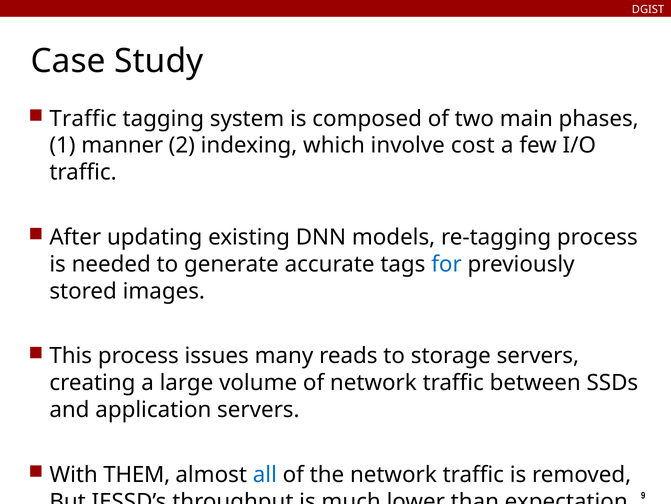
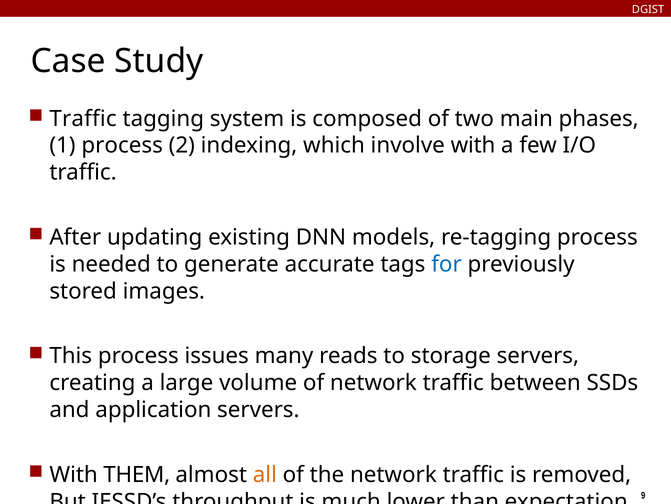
1 manner: manner -> process (122, 145)
involve cost: cost -> with (473, 145)
all colour: blue -> orange (265, 474)
